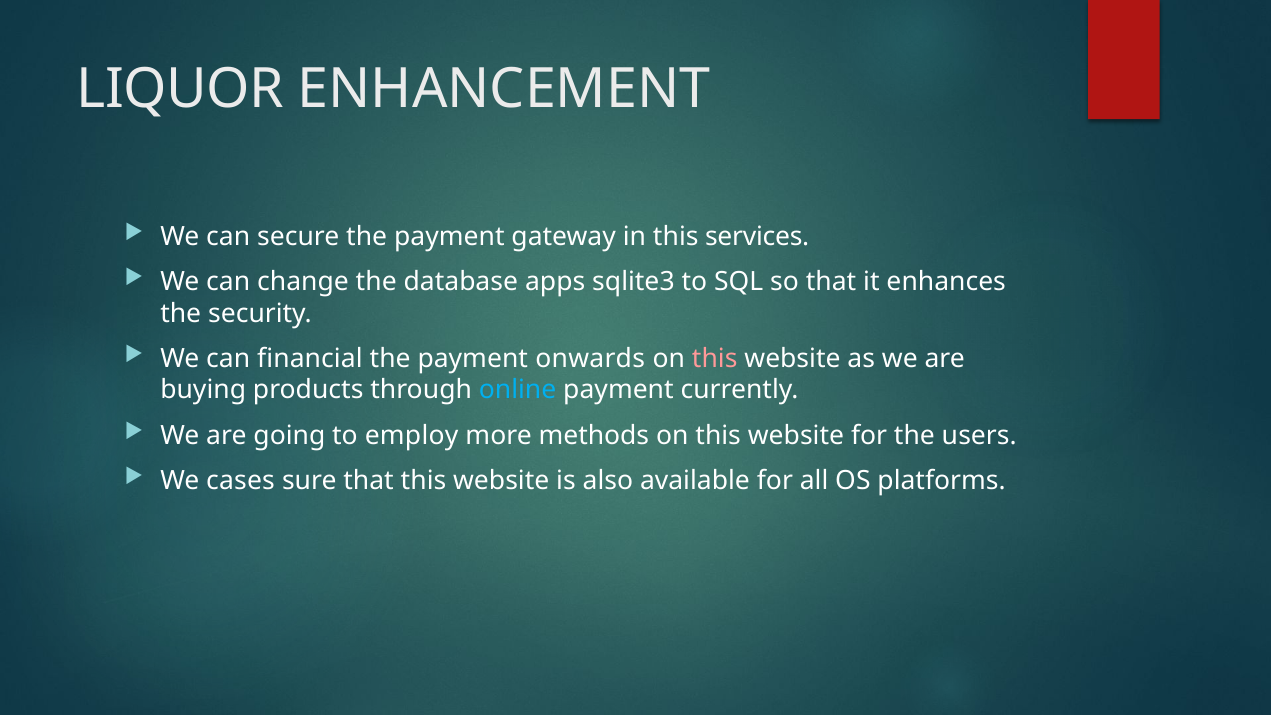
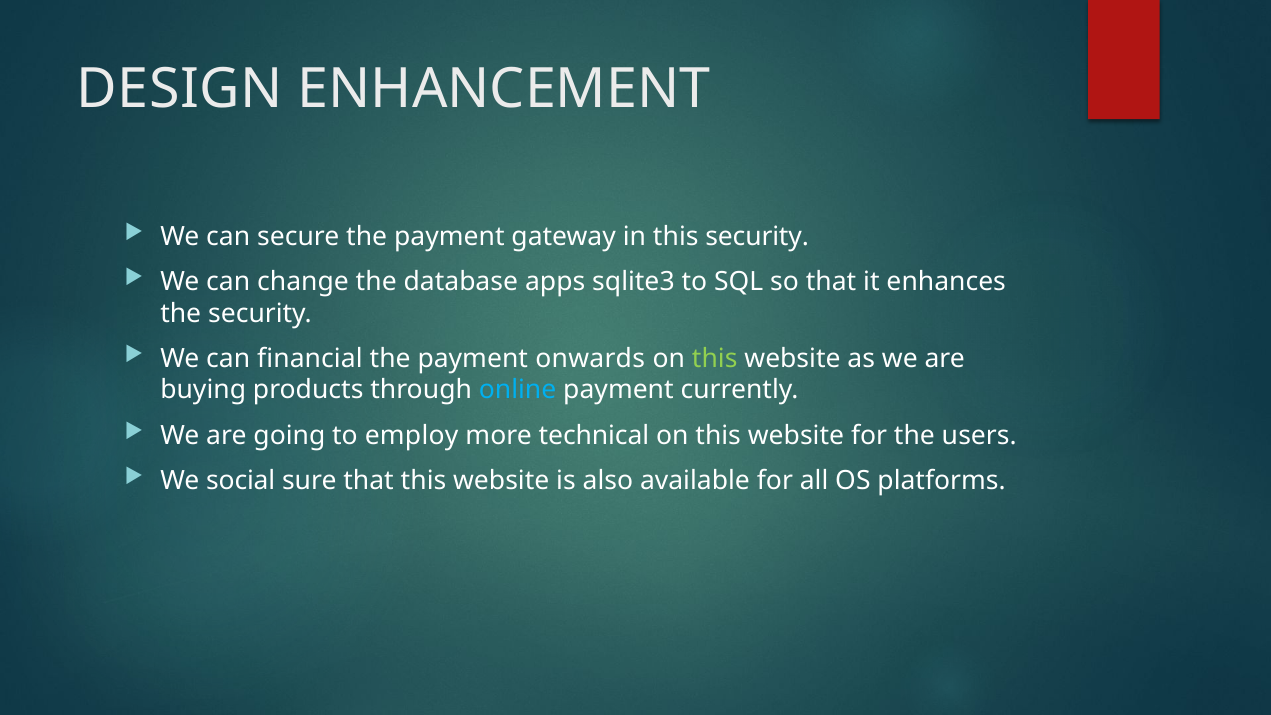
LIQUOR: LIQUOR -> DESIGN (180, 89)
this services: services -> security (757, 237)
this colour: pink -> light green (715, 358)
methods: methods -> technical (594, 435)
cases: cases -> social (241, 480)
